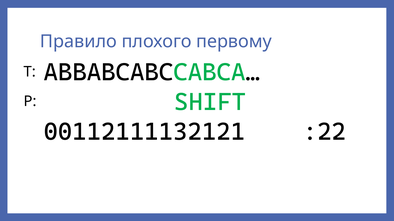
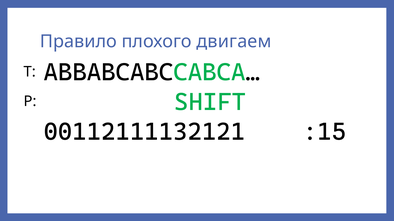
первому: первому -> двигаем (234, 41)
:22: :22 -> :15 (325, 132)
